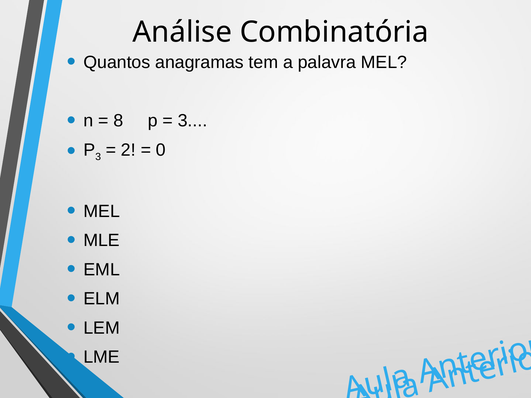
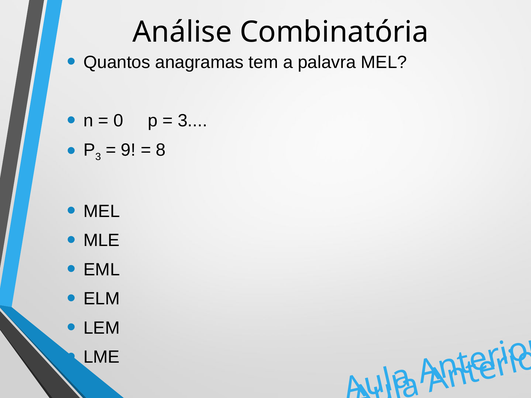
8: 8 -> 0 (118, 121)
2: 2 -> 9 (128, 150)
0: 0 -> 8 (161, 150)
